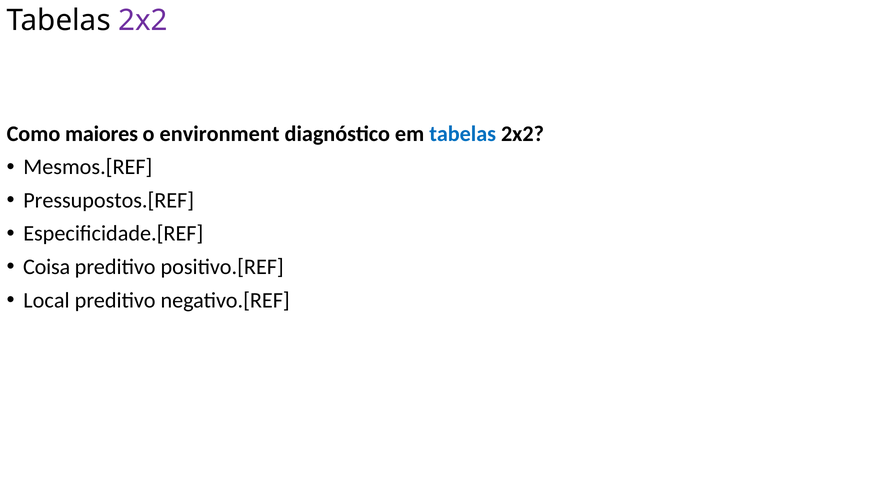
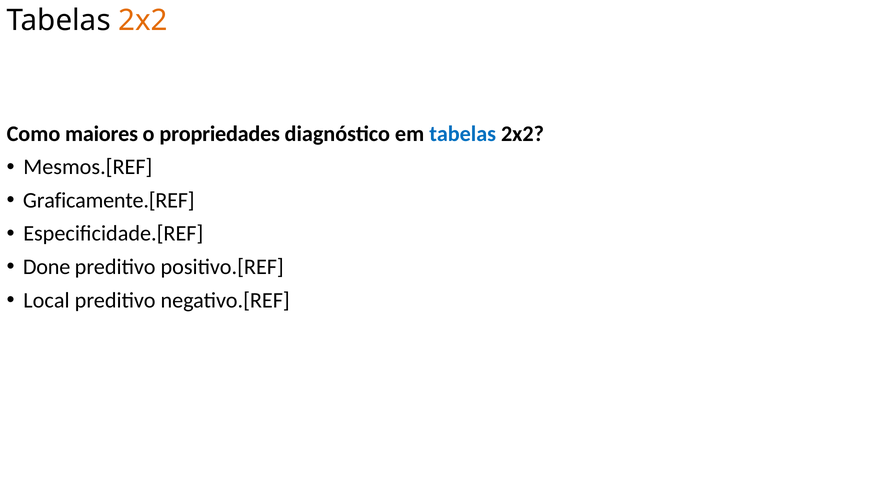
2x2 colour: purple -> orange (143, 20)
environment: environment -> propriedades (220, 134)
Pressupostos.[REF: Pressupostos.[REF -> Graficamente.[REF (109, 200)
Coisa: Coisa -> Done (47, 267)
